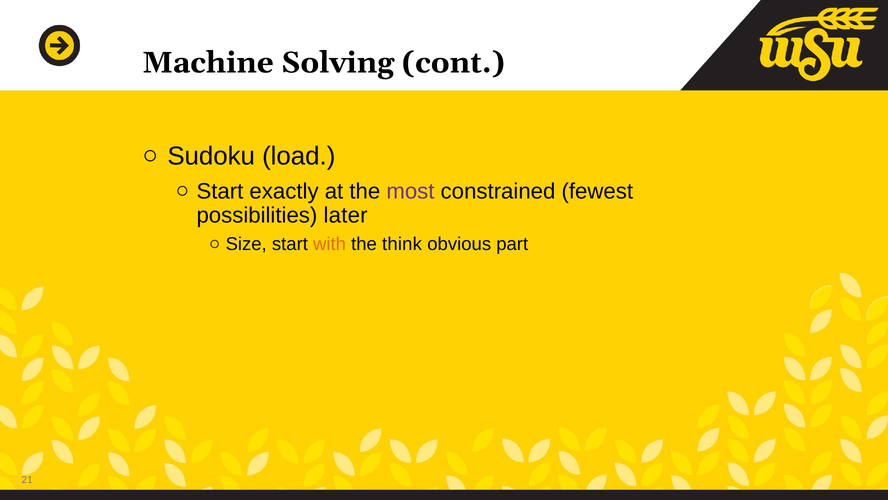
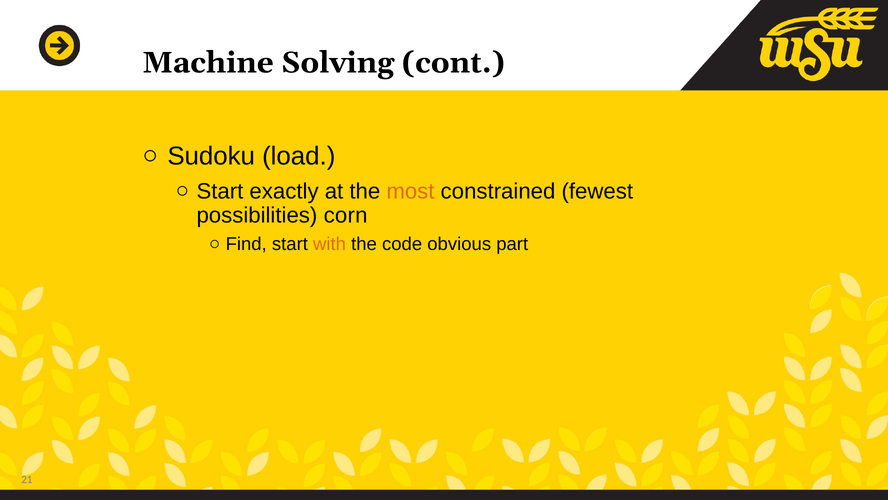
most colour: purple -> orange (410, 191)
later: later -> corn (346, 215)
Size: Size -> Find (246, 244)
think: think -> code (402, 244)
